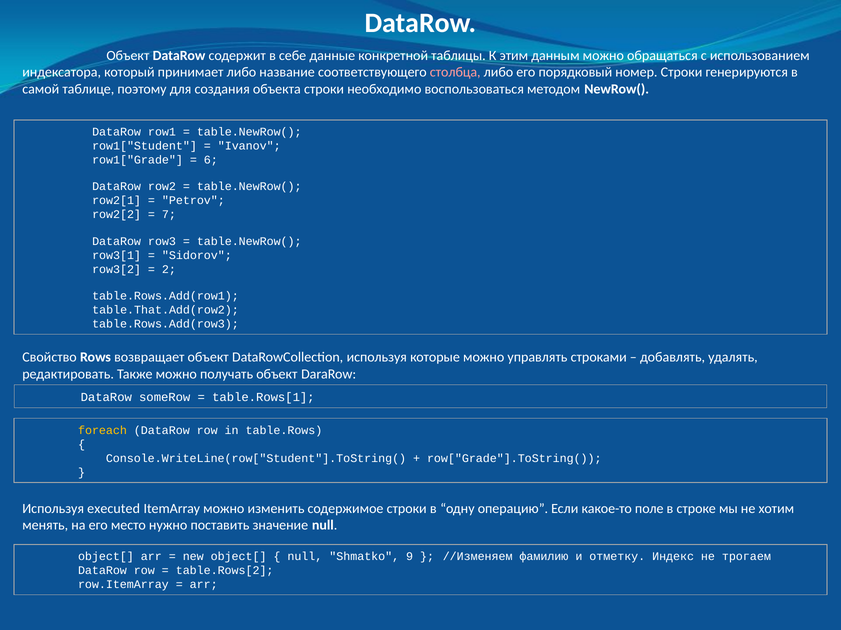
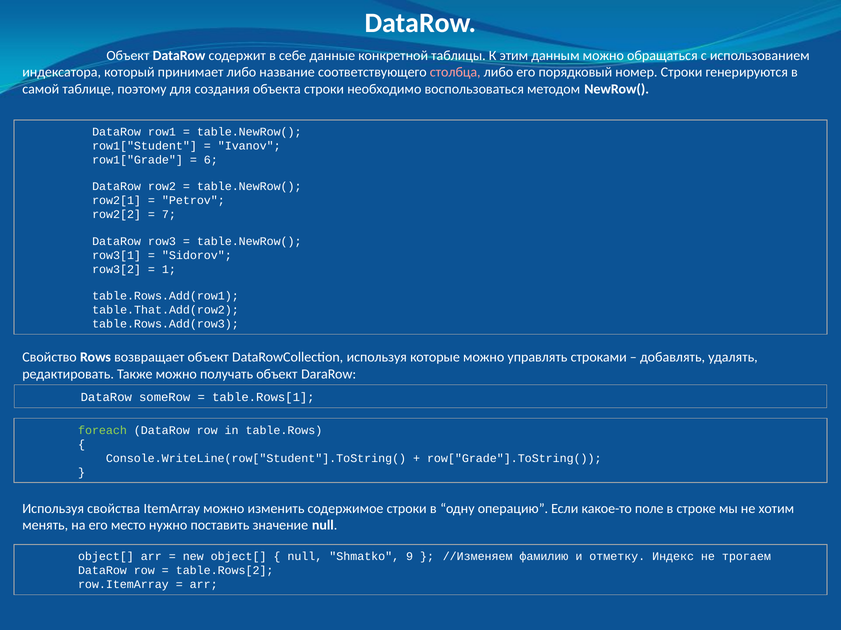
2: 2 -> 1 (169, 270)
foreach colour: yellow -> light green (102, 431)
executed: executed -> свойства (114, 509)
